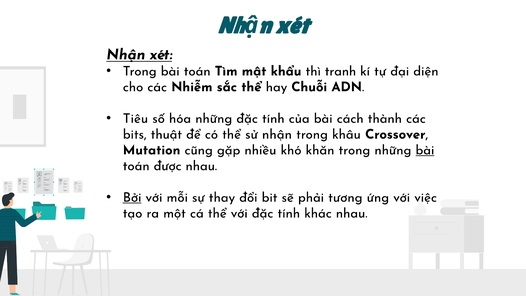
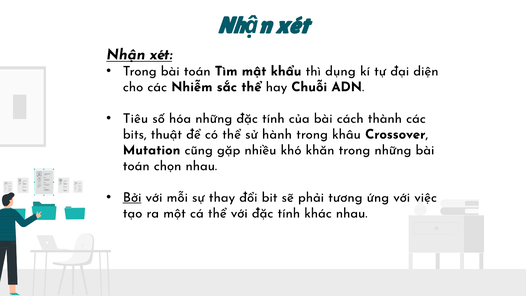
tranh: tranh -> dụng (340, 71)
sử nhận: nhận -> hành (277, 134)
bài underline: present -> none (425, 150)
được: được -> chọn (168, 166)
